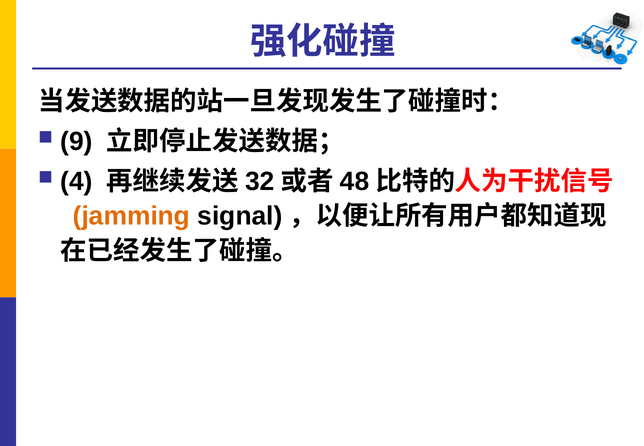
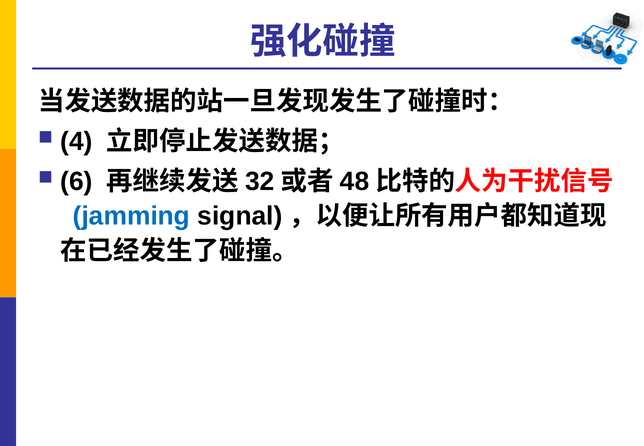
9: 9 -> 4 (77, 141)
4: 4 -> 6 (77, 181)
jamming colour: orange -> blue (131, 216)
